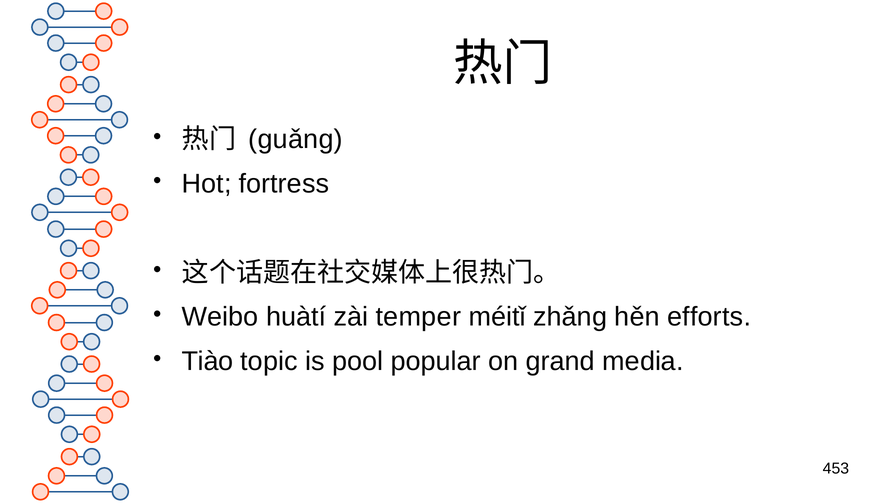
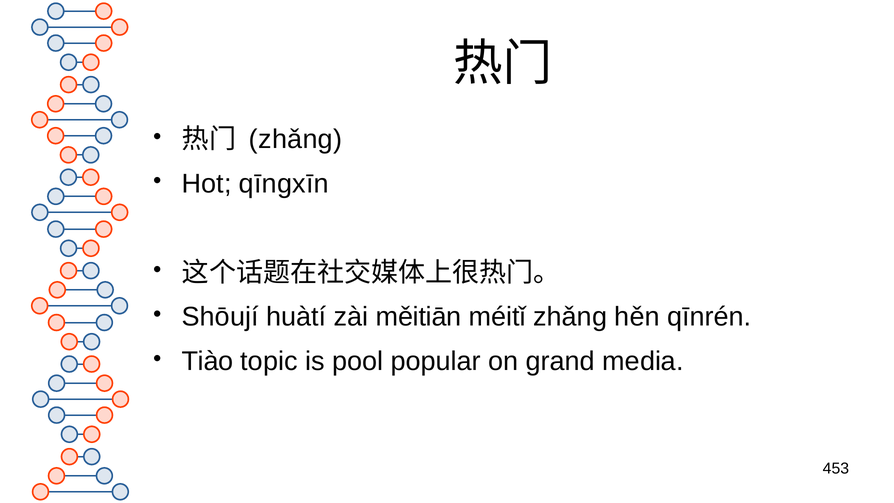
guǎng: guǎng -> zhǎng (296, 139)
fortress: fortress -> qīngxīn (284, 184)
Weibo: Weibo -> Shōují (220, 317)
temper: temper -> měitiān (419, 317)
efforts: efforts -> qīnrén (709, 317)
